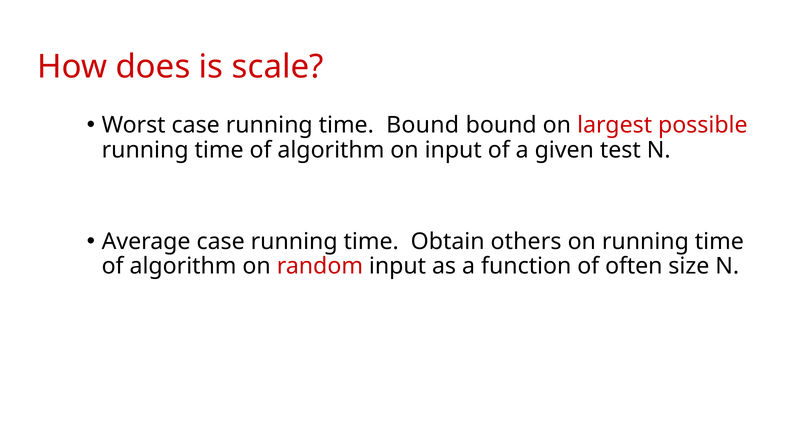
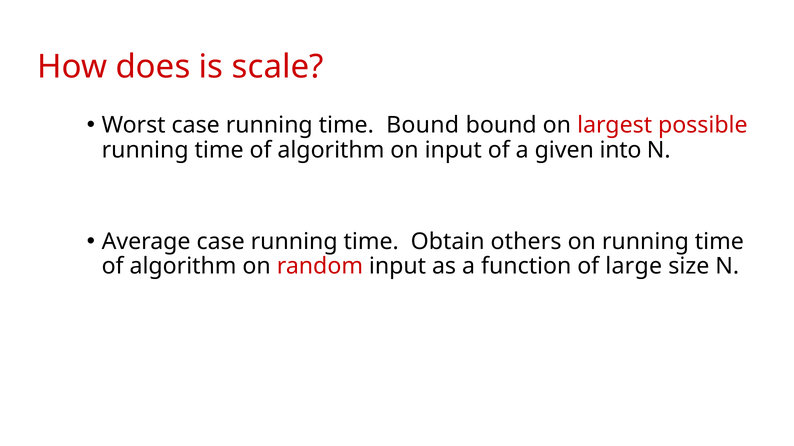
test: test -> into (620, 150)
often: often -> large (634, 267)
